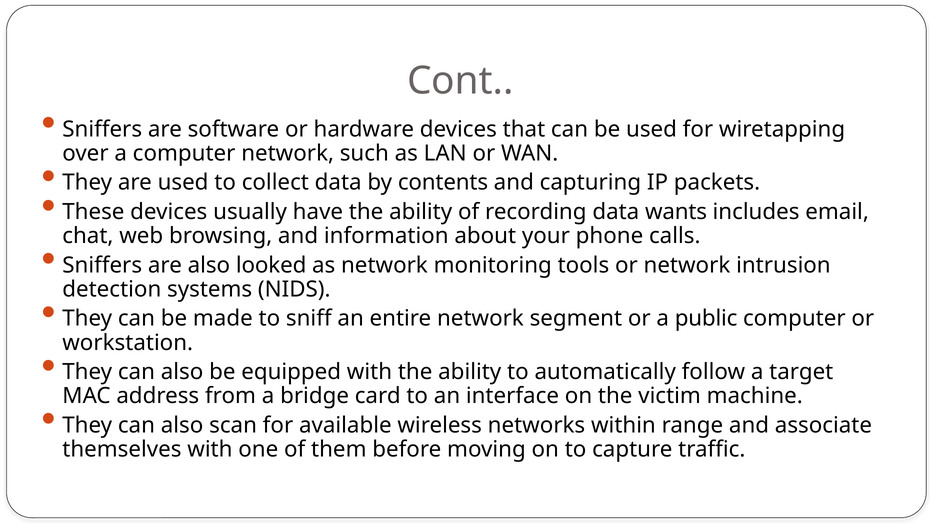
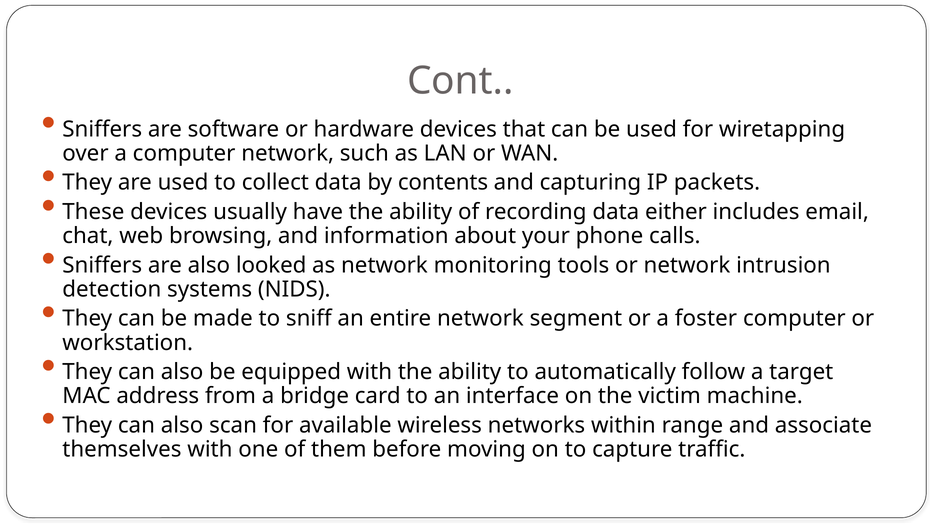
wants: wants -> either (676, 212)
public: public -> foster (706, 318)
